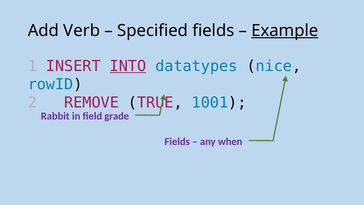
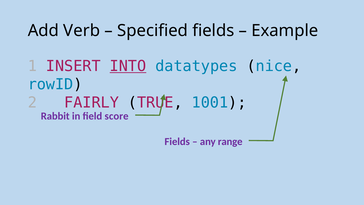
Example underline: present -> none (285, 31)
REMOVE: REMOVE -> FAIRLY (92, 102)
grade: grade -> score (117, 116)
when: when -> range (230, 141)
